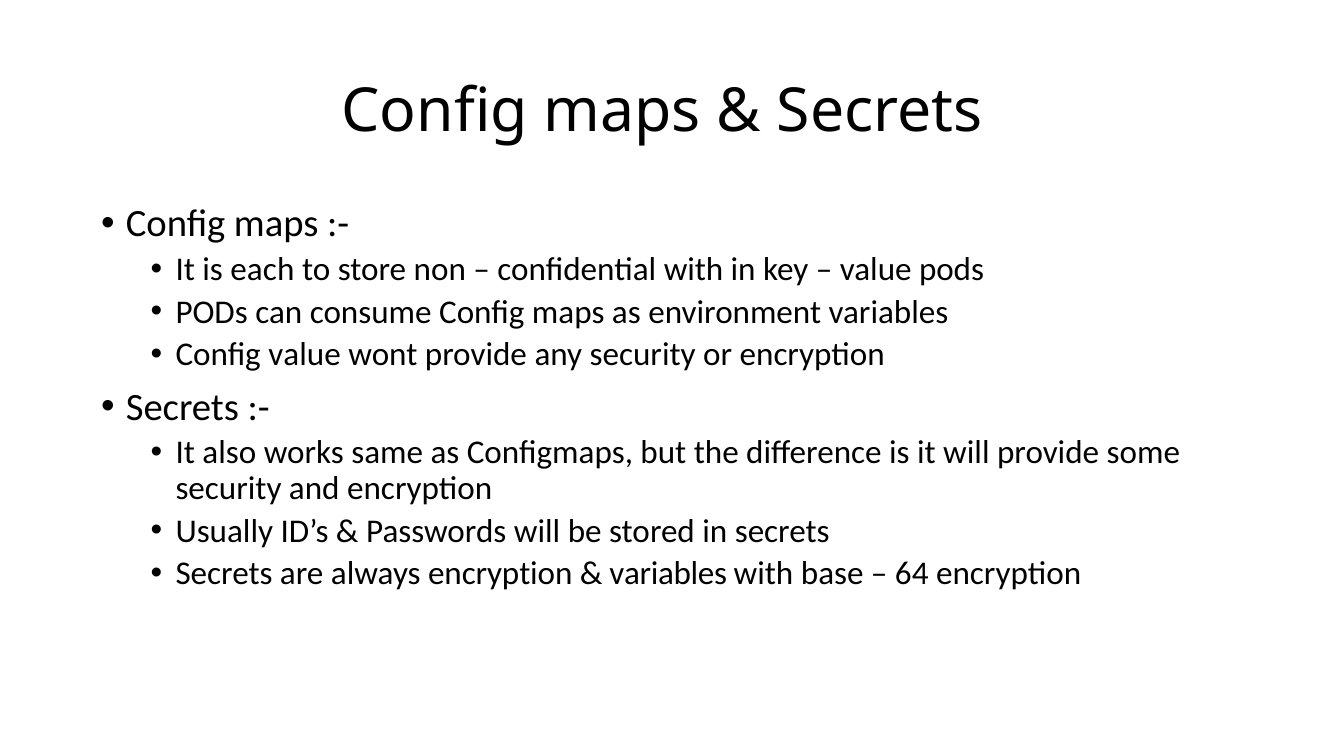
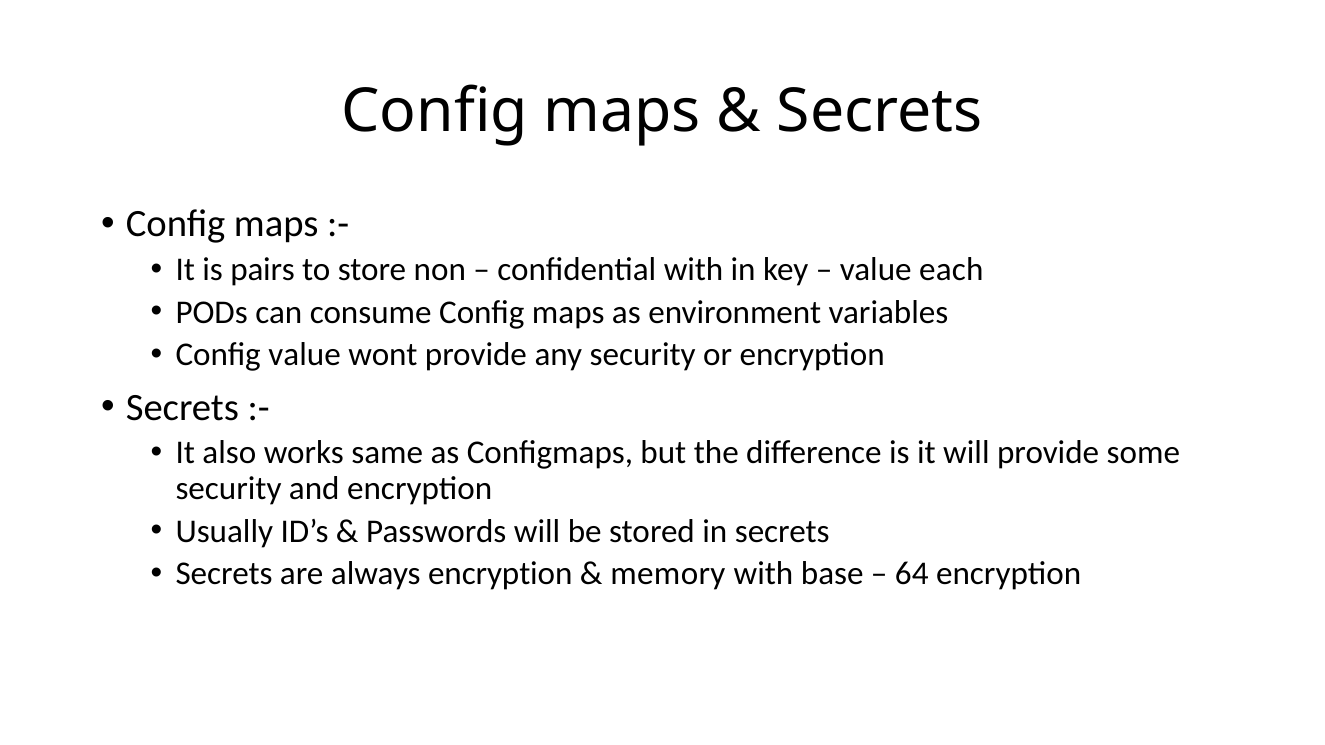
each: each -> pairs (263, 270)
value pods: pods -> each (951, 270)
variables: variables -> memory (668, 574)
